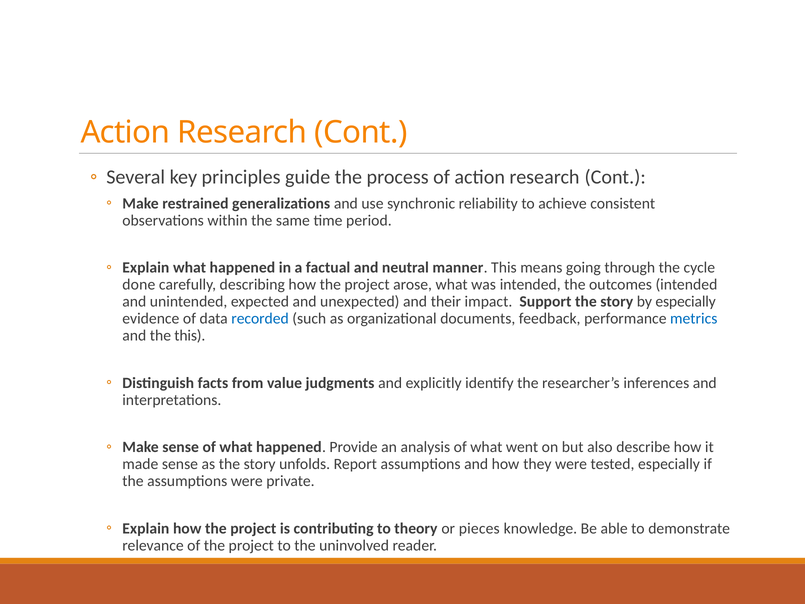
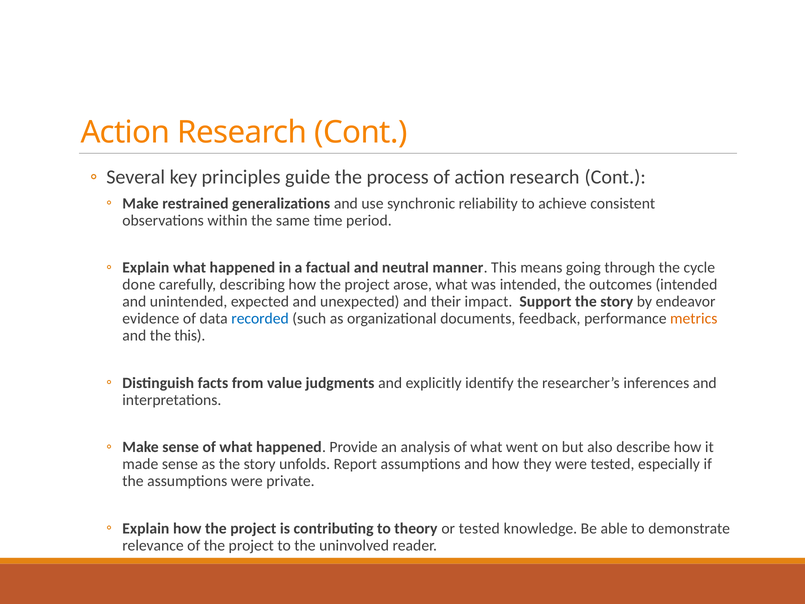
by especially: especially -> endeavor (686, 302)
metrics colour: blue -> orange (694, 319)
or pieces: pieces -> tested (479, 528)
